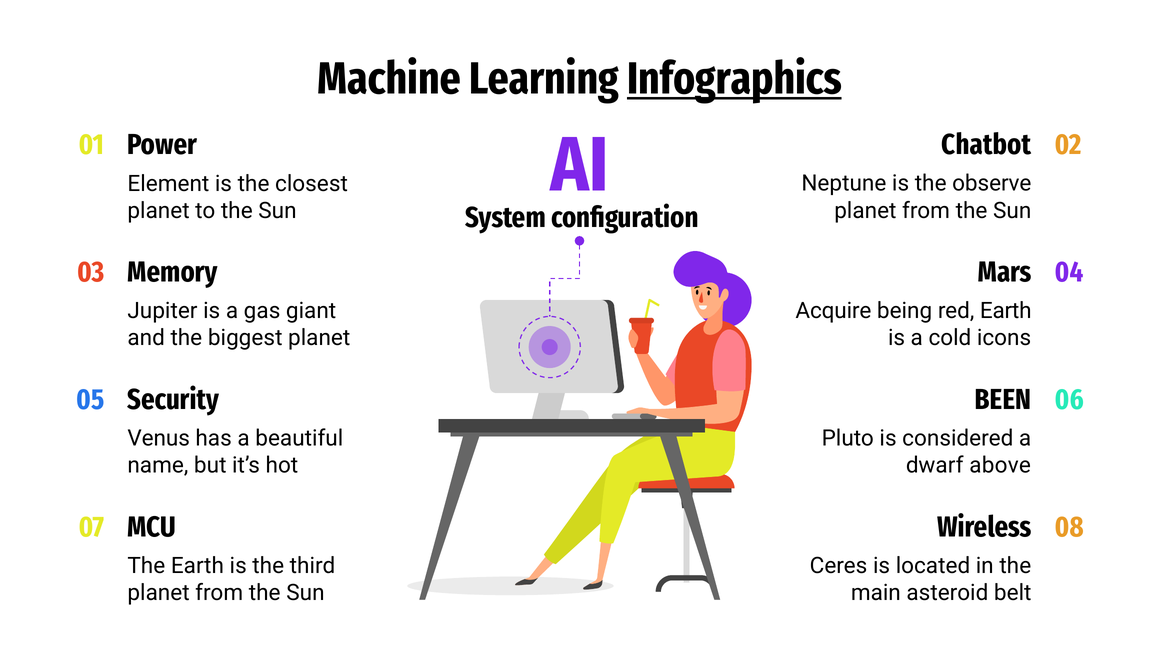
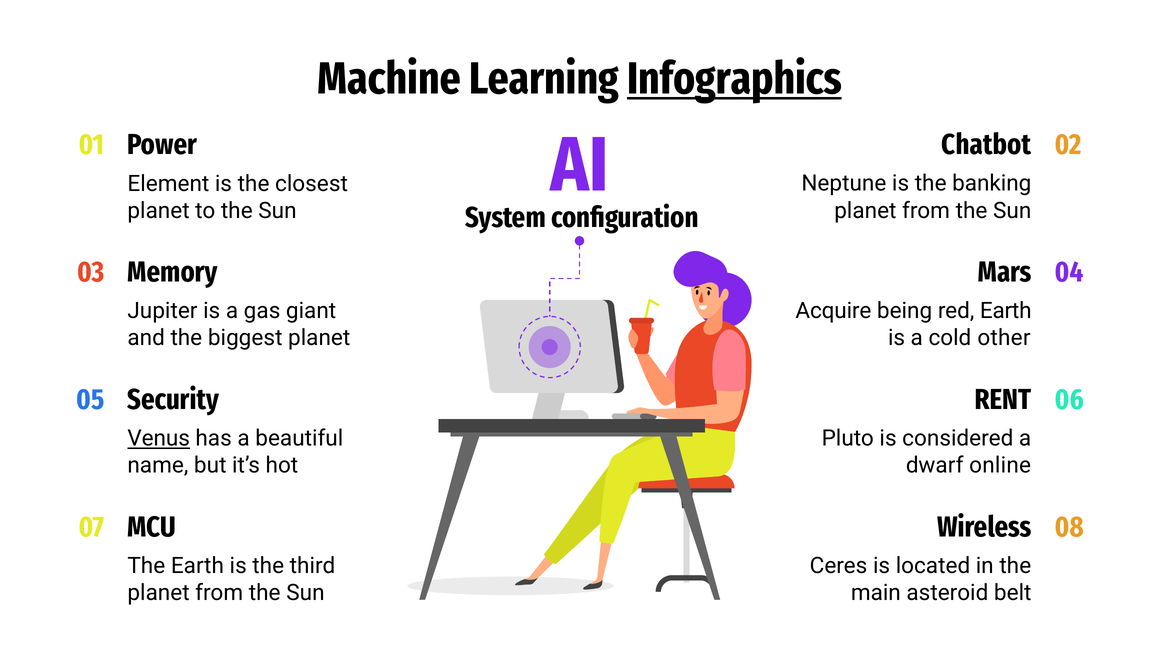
observe: observe -> banking (992, 184)
icons: icons -> other (1004, 338)
BEEN: BEEN -> RENT (1003, 400)
Venus underline: none -> present (159, 438)
above: above -> online (1000, 465)
